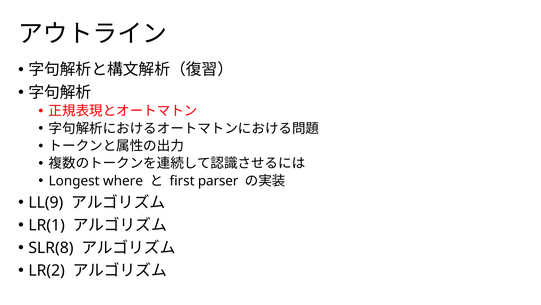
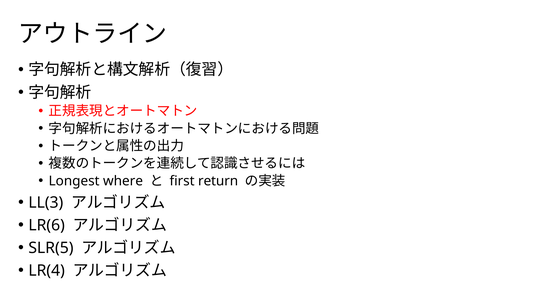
parser: parser -> return (218, 181)
LL(9: LL(9 -> LL(3 (46, 202)
LR(1: LR(1 -> LR(6 (47, 225)
SLR(8: SLR(8 -> SLR(5 (51, 247)
LR(2: LR(2 -> LR(4 (47, 270)
